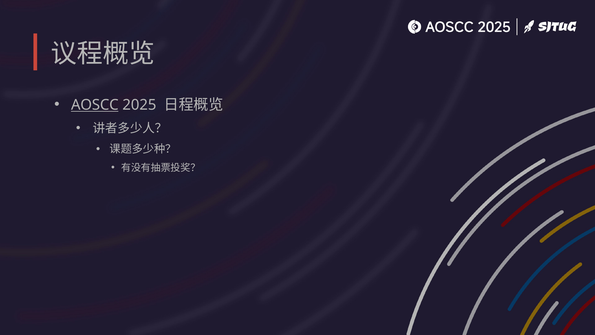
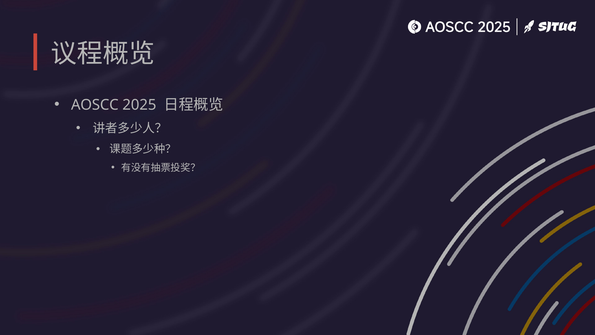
AOSCC underline: present -> none (95, 105)
